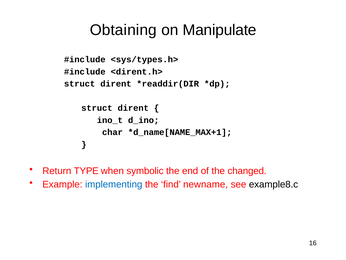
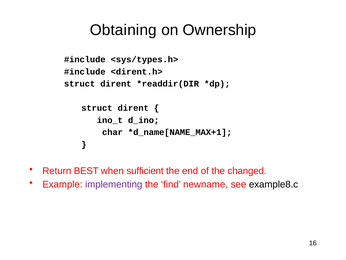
Manipulate: Manipulate -> Ownership (220, 30)
TYPE: TYPE -> BEST (86, 171)
symbolic: symbolic -> sufficient (145, 171)
implementing colour: blue -> purple (114, 184)
